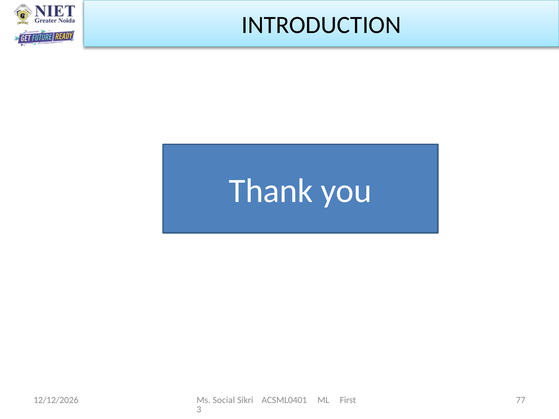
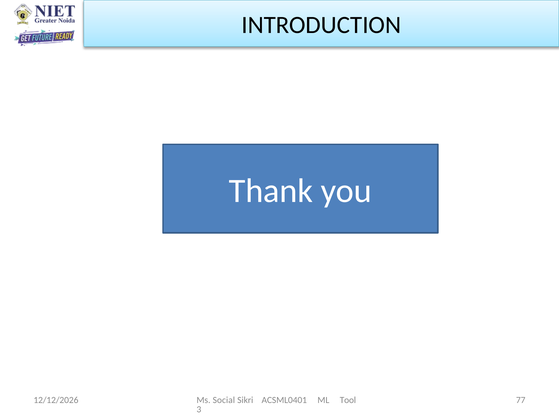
First: First -> Tool (348, 400)
